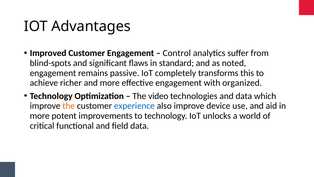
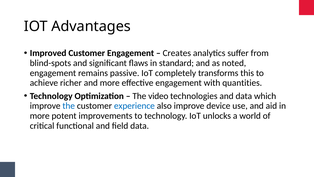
Control: Control -> Creates (177, 53)
organized: organized -> quantities (242, 83)
the colour: orange -> blue (69, 106)
